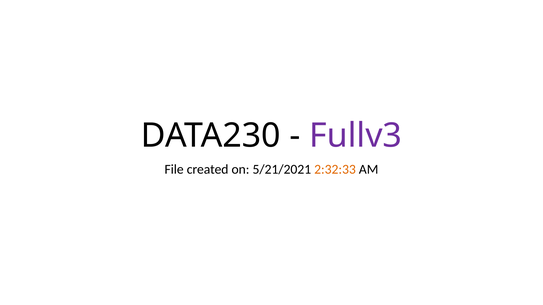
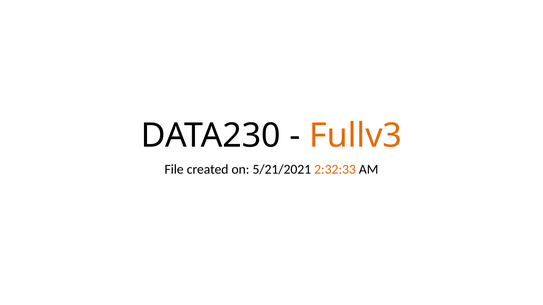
Fullv3 colour: purple -> orange (356, 136)
